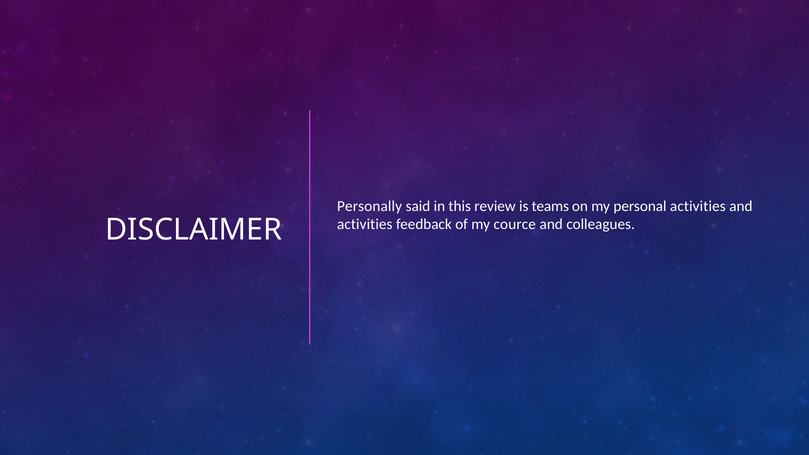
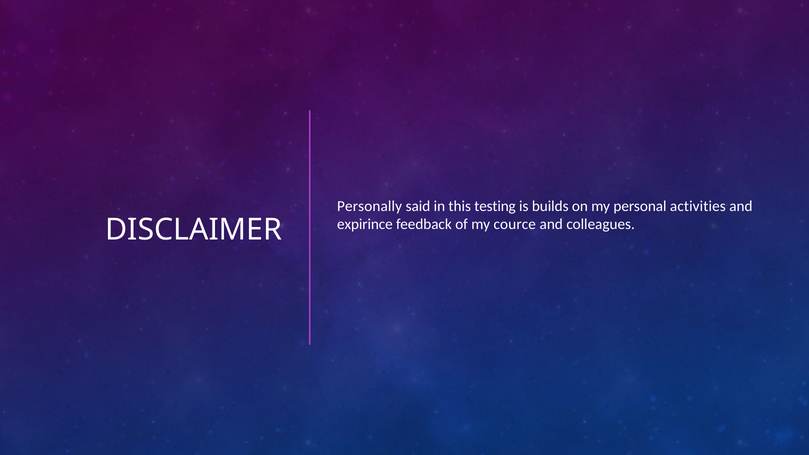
review: review -> testing (495, 206)
teams: teams -> builds (550, 206)
activities: activities -> expirince (365, 224)
